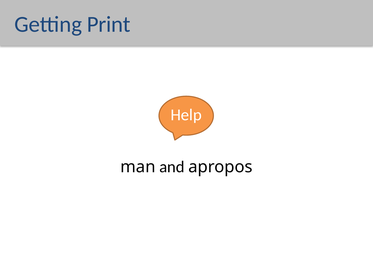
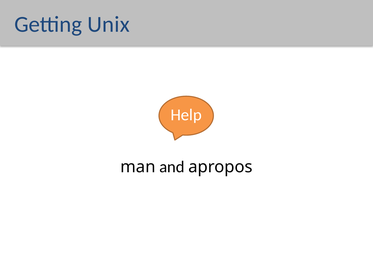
Print: Print -> Unix (108, 24)
